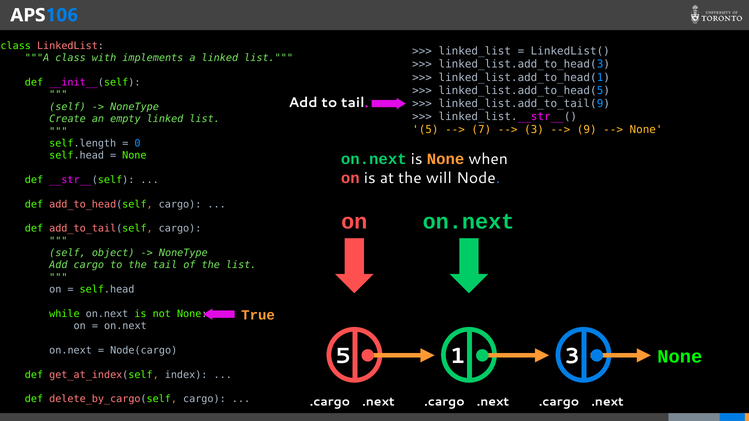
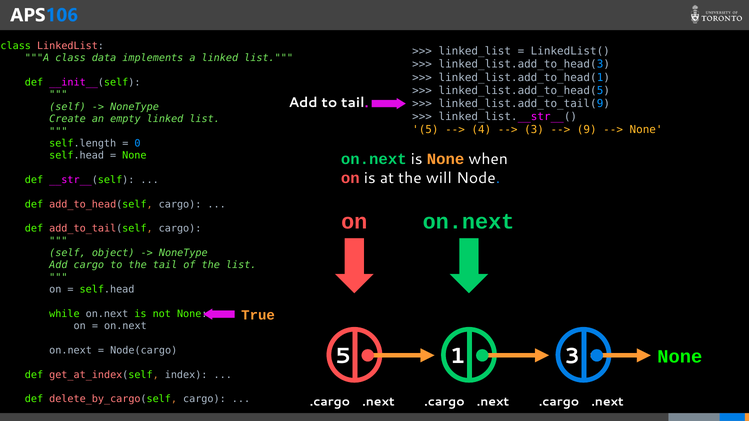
with: with -> data (104, 58)
7: 7 -> 4 (481, 130)
